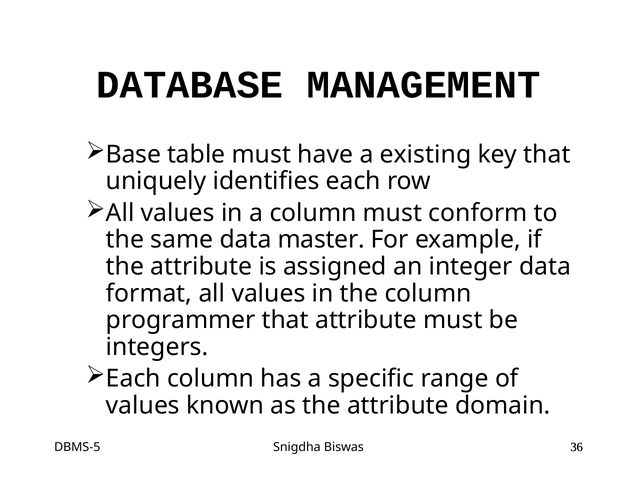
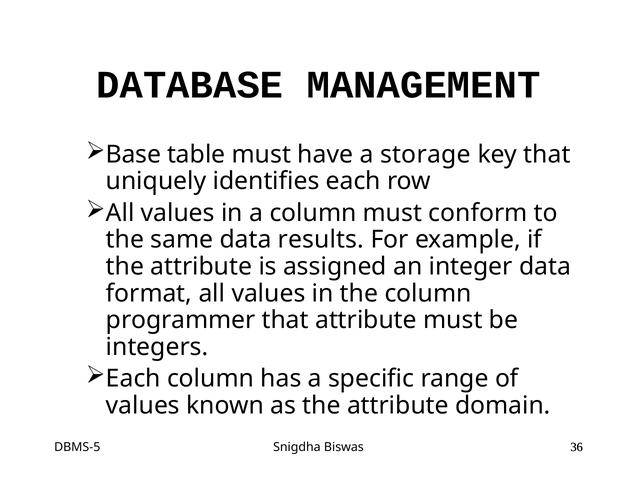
existing: existing -> storage (425, 154)
master: master -> results (321, 240)
